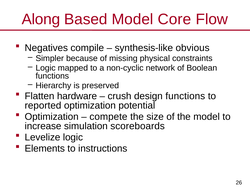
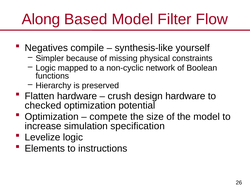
Core: Core -> Filter (174, 19)
obvious: obvious -> yourself (193, 48)
design functions: functions -> hardware (185, 96)
reported: reported -> checked (43, 106)
scoreboards: scoreboards -> specification (138, 126)
